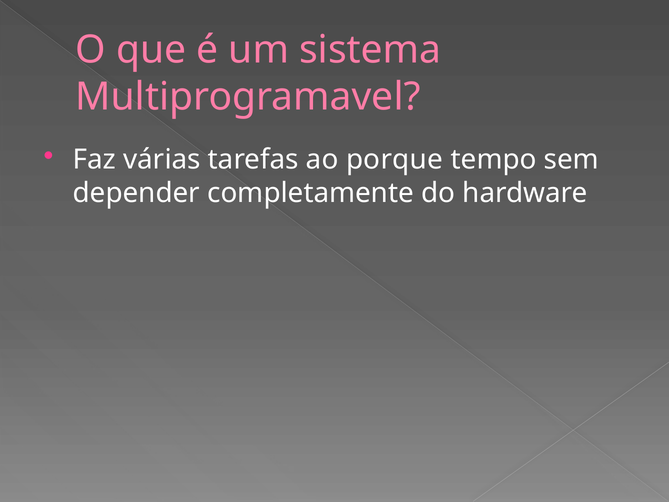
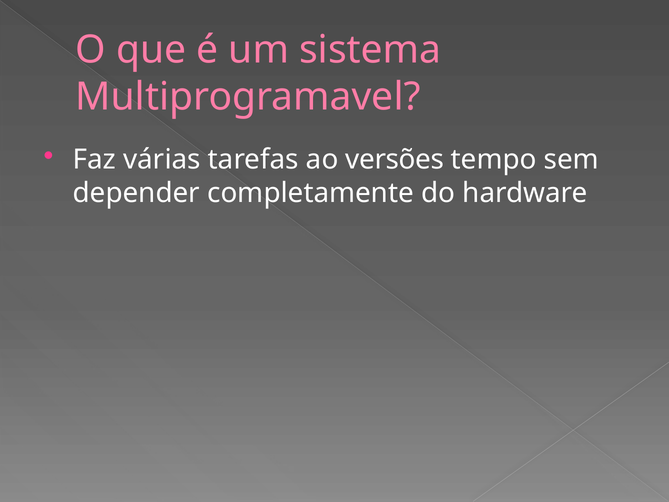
porque: porque -> versões (395, 160)
